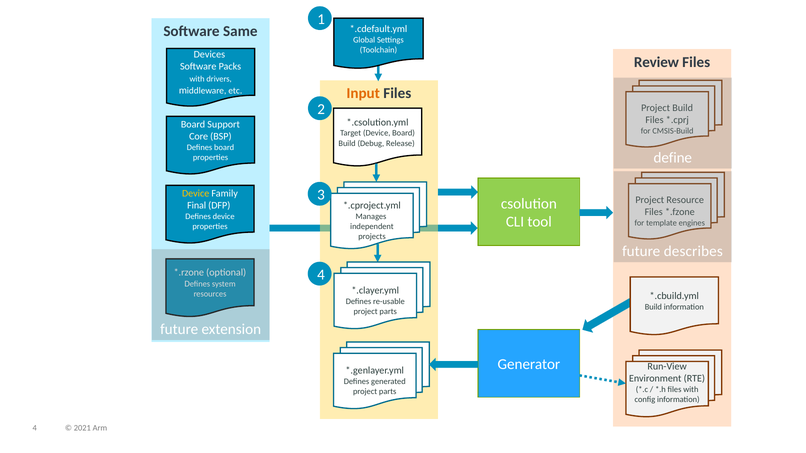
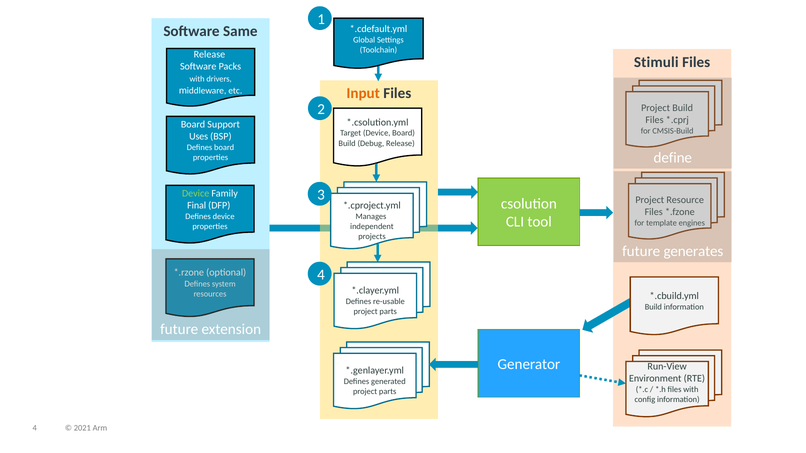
Devices: Devices -> Release (209, 54)
Review: Review -> Stimuli (656, 62)
Core: Core -> Uses (199, 136)
Device colour: yellow -> light green (196, 193)
describes: describes -> generates (693, 251)
